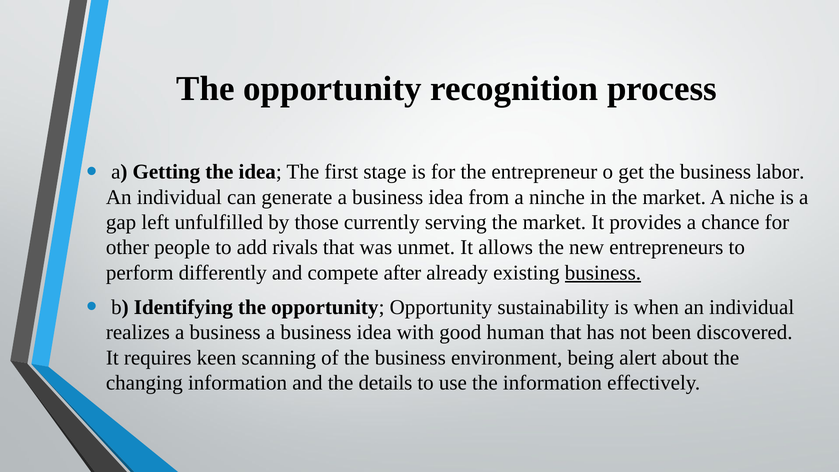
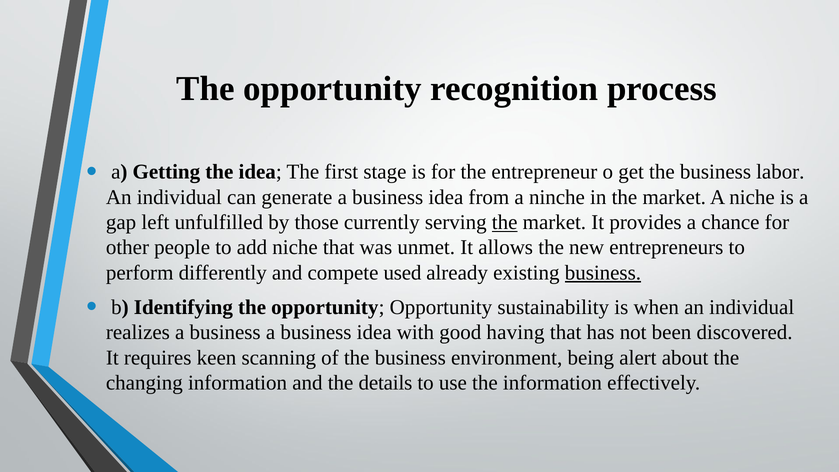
the underline: none -> present (505, 222)
add rivals: rivals -> niche (295, 248)
after: after -> used (402, 273)
human: human -> having (516, 332)
